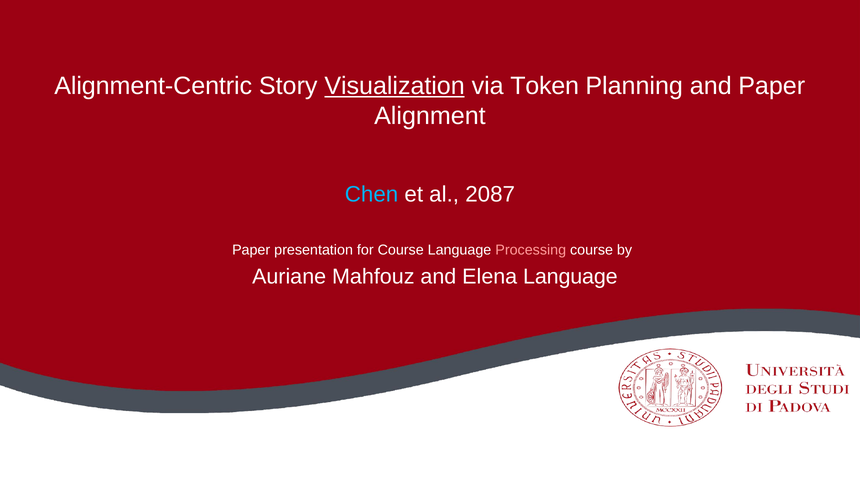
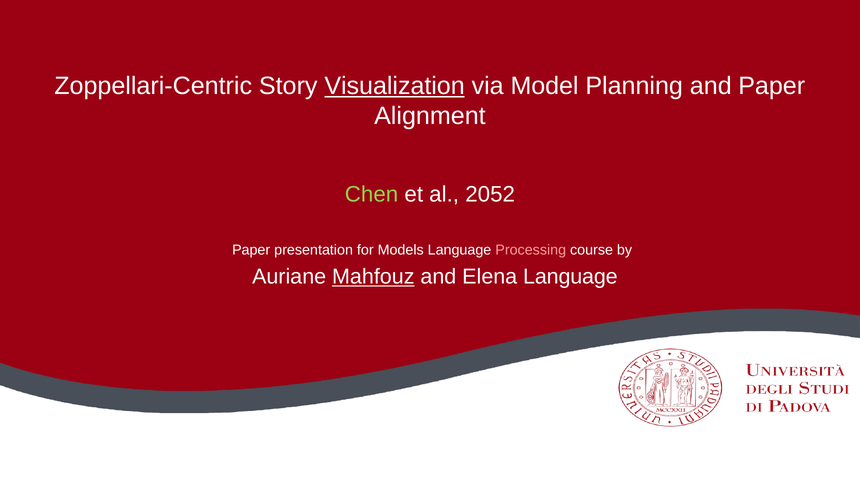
Alignment-Centric: Alignment-Centric -> Zoppellari-Centric (153, 86)
Token: Token -> Model (545, 86)
Chen colour: light blue -> light green (372, 194)
2087: 2087 -> 2052 (490, 194)
for Course: Course -> Models (401, 250)
Mahfouz underline: none -> present (373, 277)
